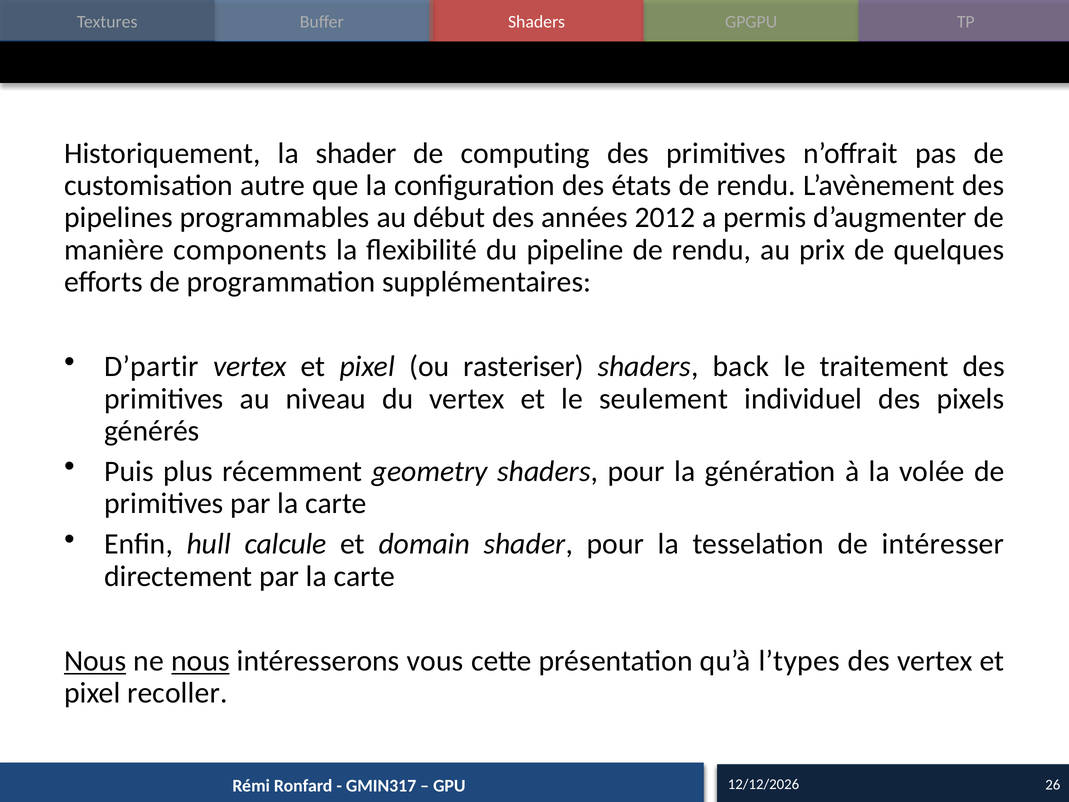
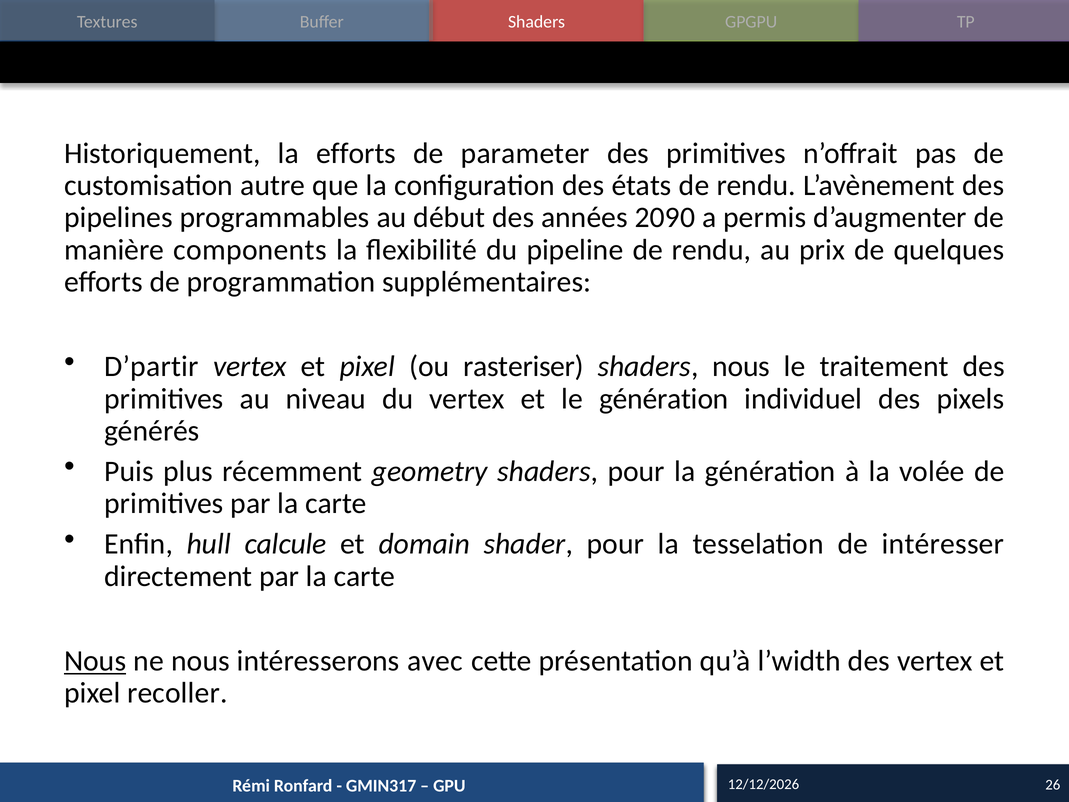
la shader: shader -> efforts (356, 153)
computing: computing -> parameter (525, 153)
2012: 2012 -> 2090 (665, 218)
shaders back: back -> nous (741, 367)
le seulement: seulement -> génération (664, 399)
nous underline: present -> none (200, 661)
vous: vous -> avec (435, 661)
l’types: l’types -> l’width (799, 661)
